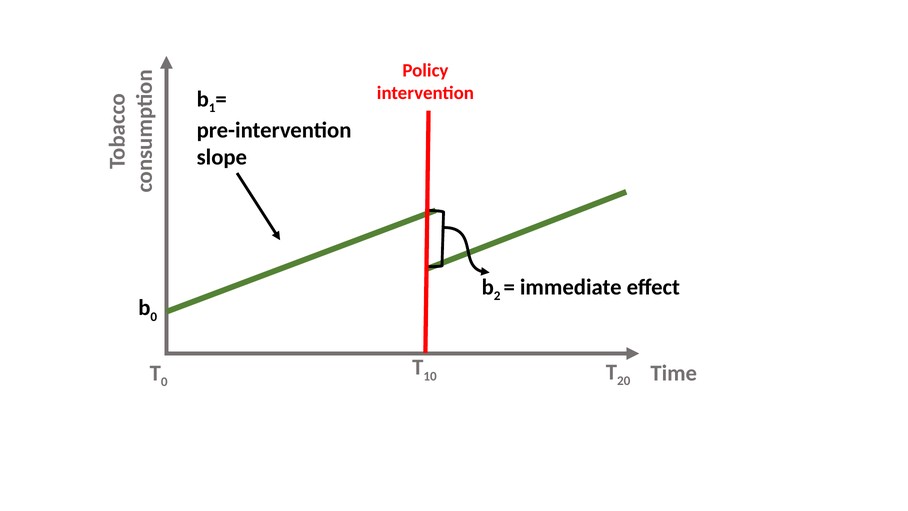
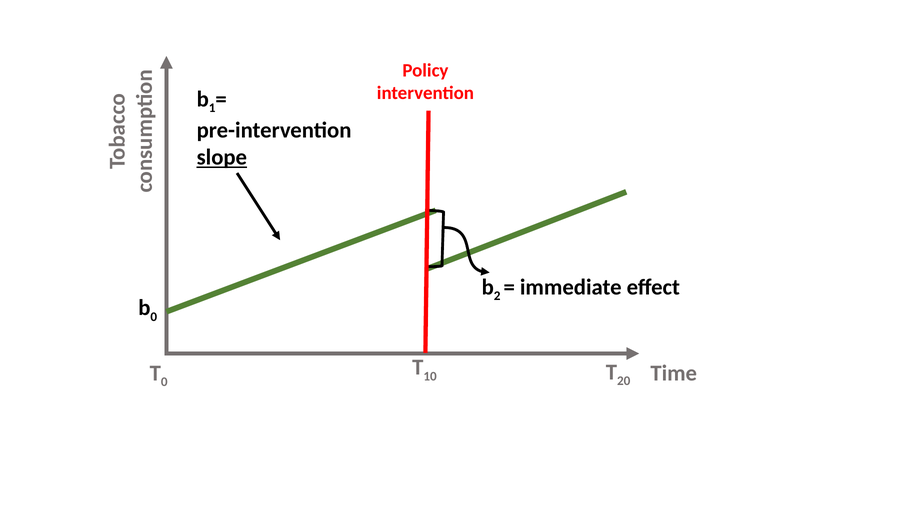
slope underline: none -> present (222, 157)
